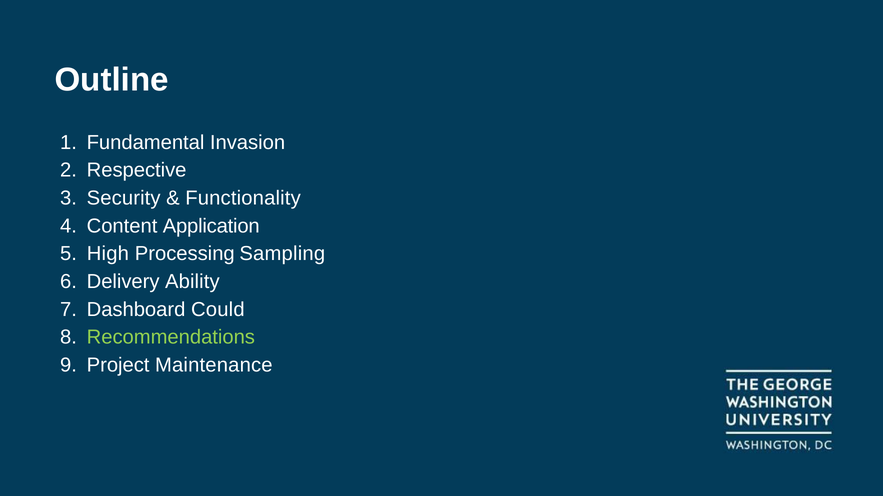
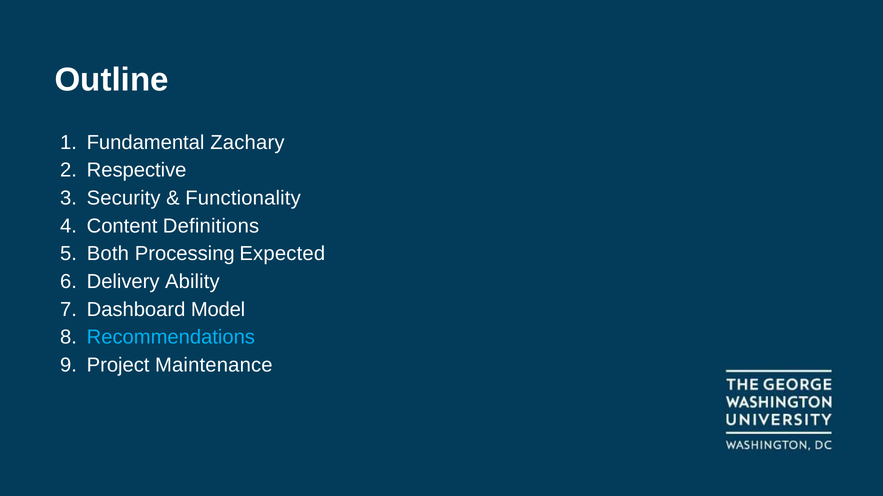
Invasion: Invasion -> Zachary (247, 143)
Application: Application -> Definitions (211, 226)
High: High -> Both (108, 254)
Sampling: Sampling -> Expected (282, 254)
Could: Could -> Model (218, 310)
Recommendations colour: light green -> light blue (171, 338)
